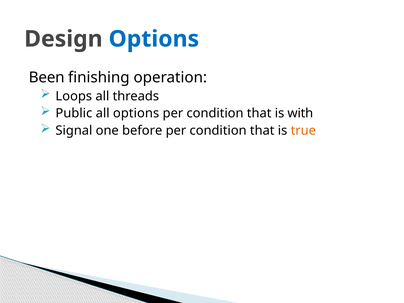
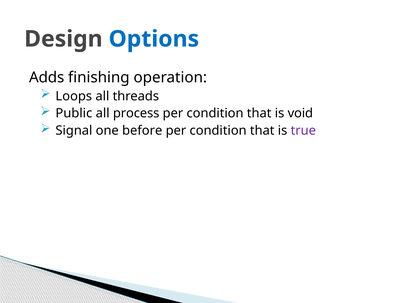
Been: Been -> Adds (47, 78)
all options: options -> process (136, 113)
with: with -> void (300, 113)
true colour: orange -> purple (303, 131)
